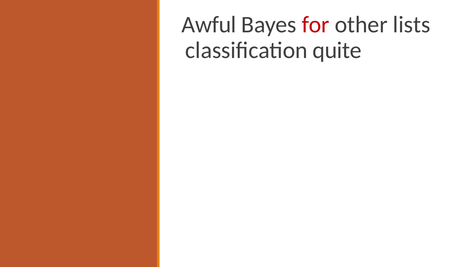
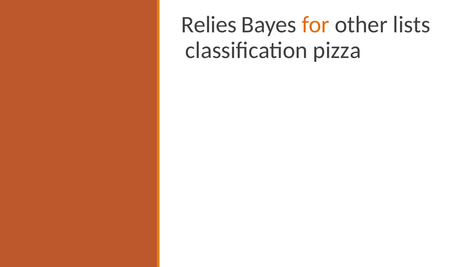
Awful: Awful -> Relies (209, 25)
for colour: red -> orange (316, 25)
quite: quite -> pizza (337, 50)
